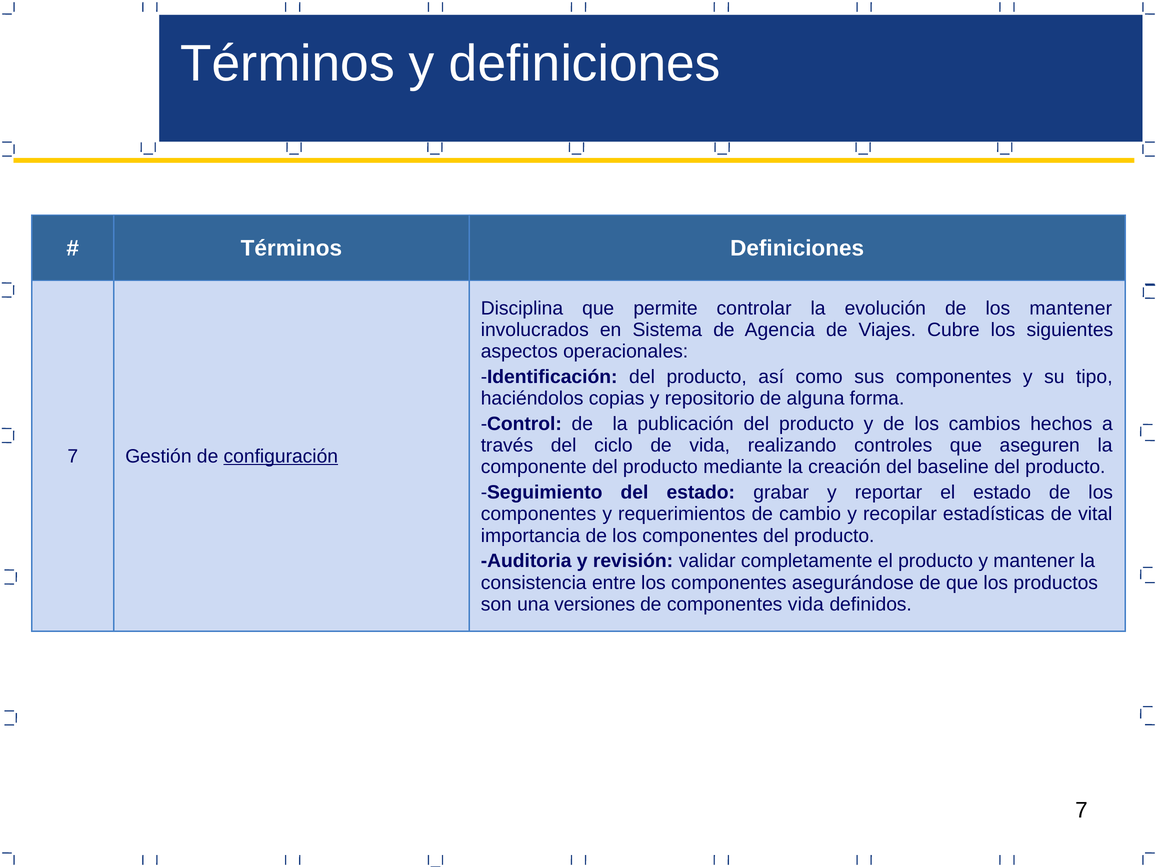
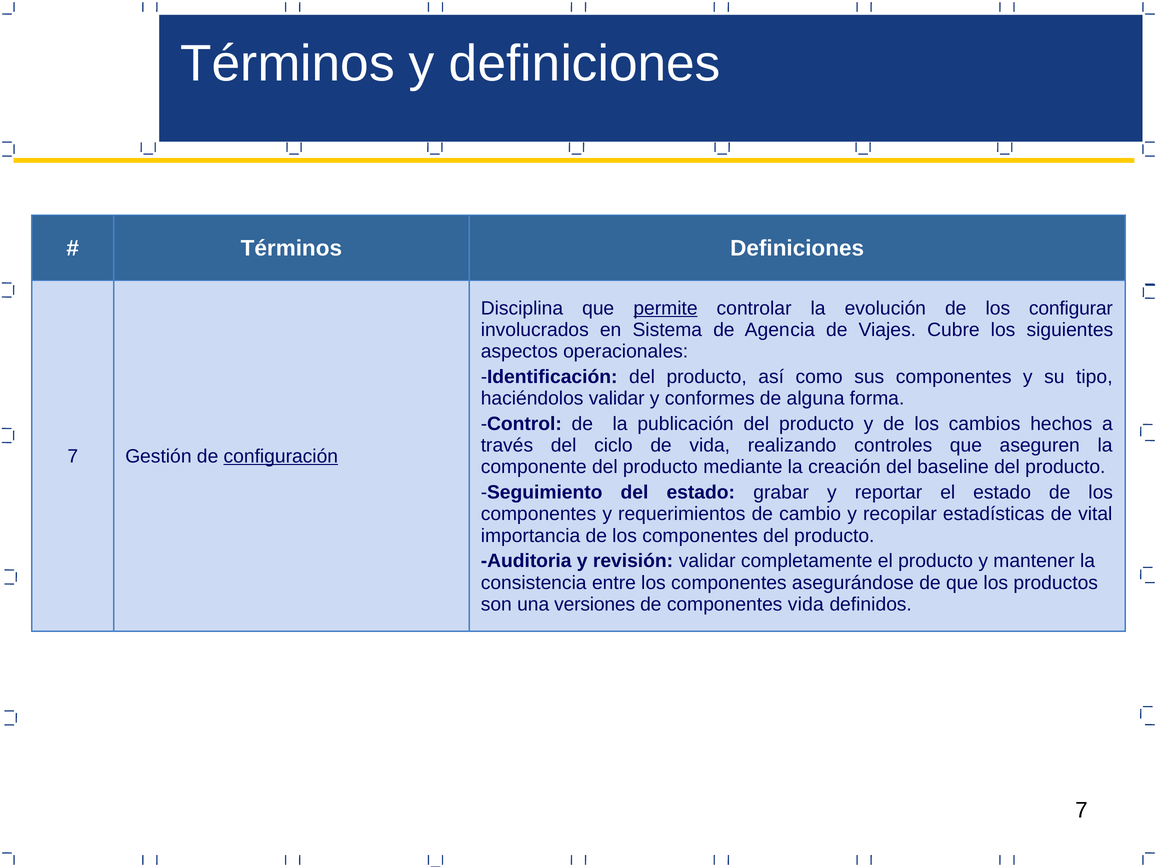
permite underline: none -> present (666, 309)
los mantener: mantener -> configurar (1071, 309)
haciéndolos copias: copias -> validar (617, 399)
repositorio: repositorio -> conformes (710, 399)
